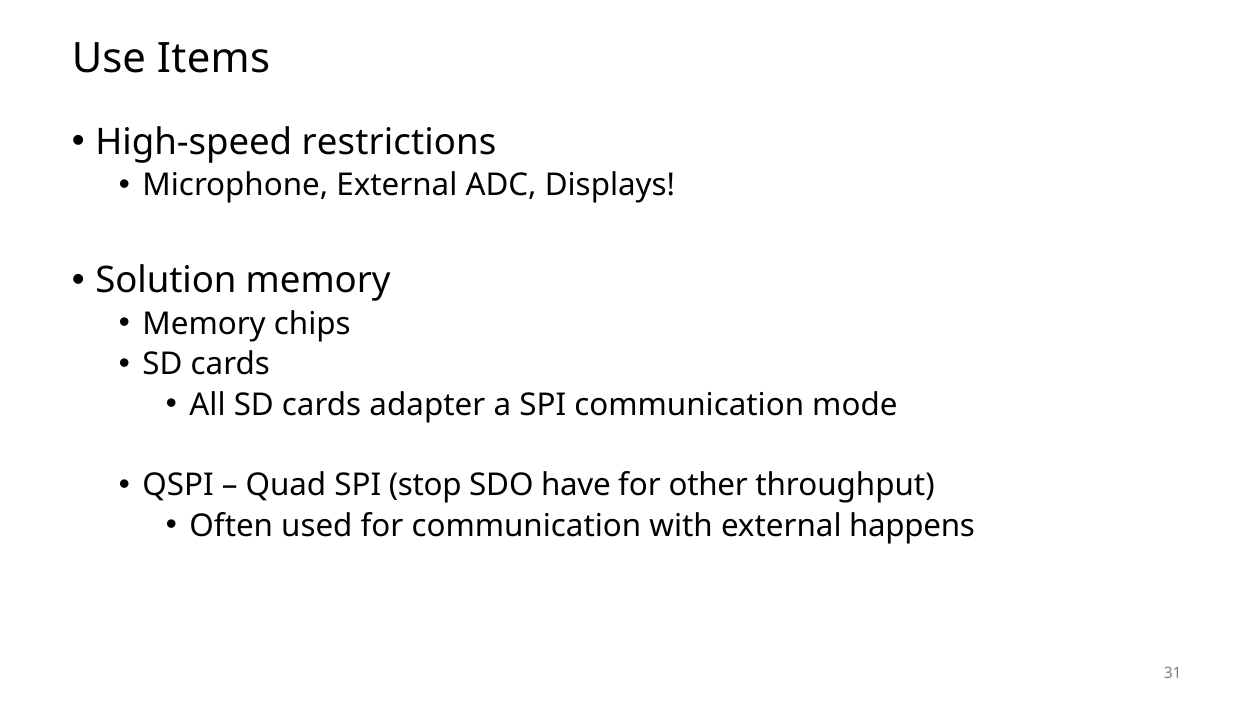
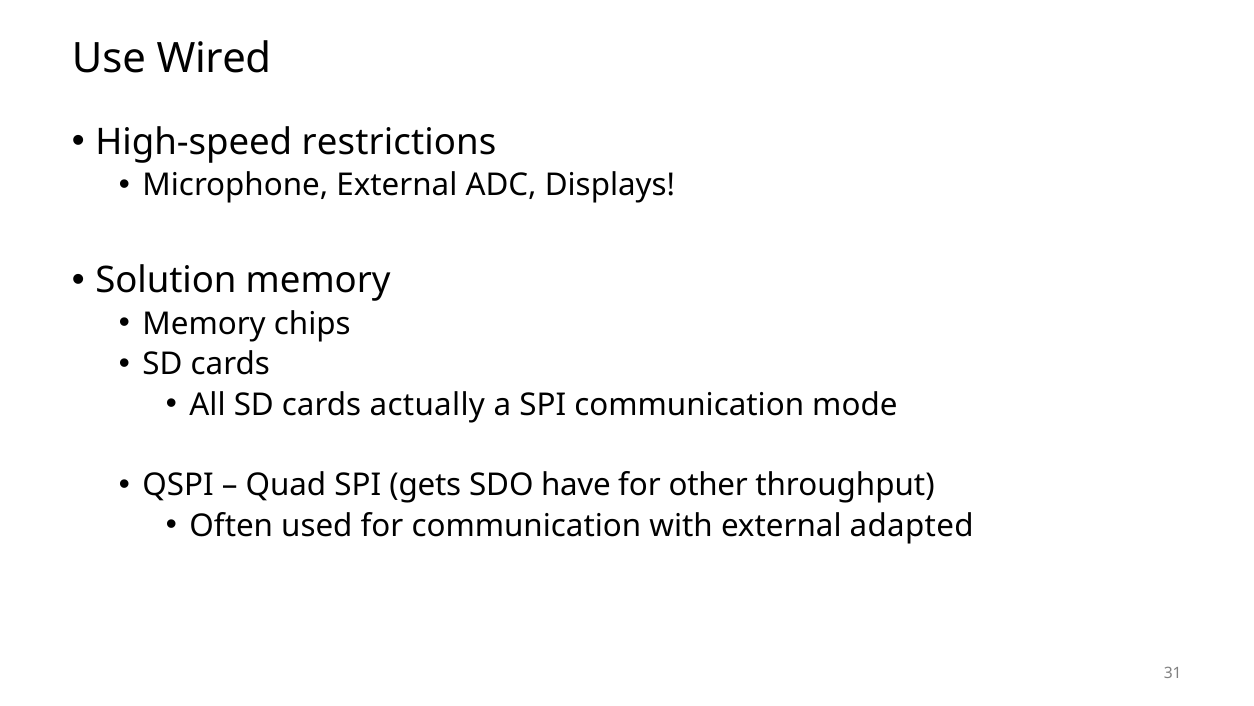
Items: Items -> Wired (214, 59)
adapter: adapter -> actually (427, 404)
stop: stop -> gets (425, 485)
happens: happens -> adapted (912, 525)
